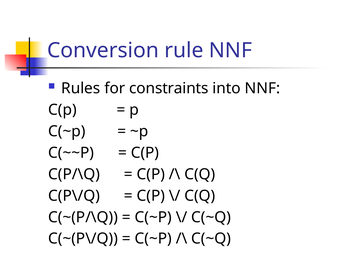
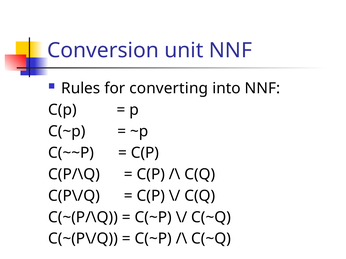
rule: rule -> unit (184, 50)
constraints: constraints -> converting (169, 88)
